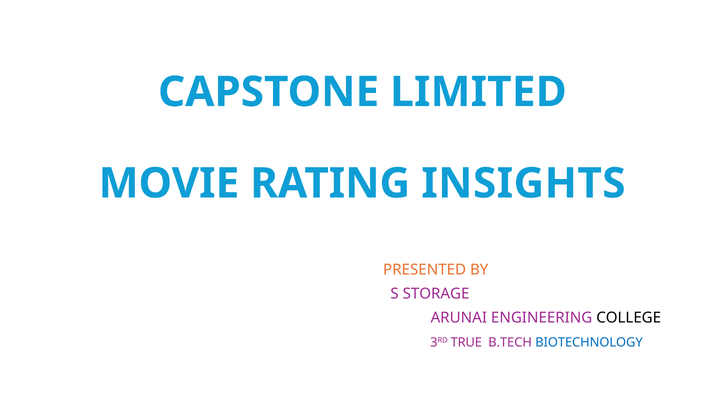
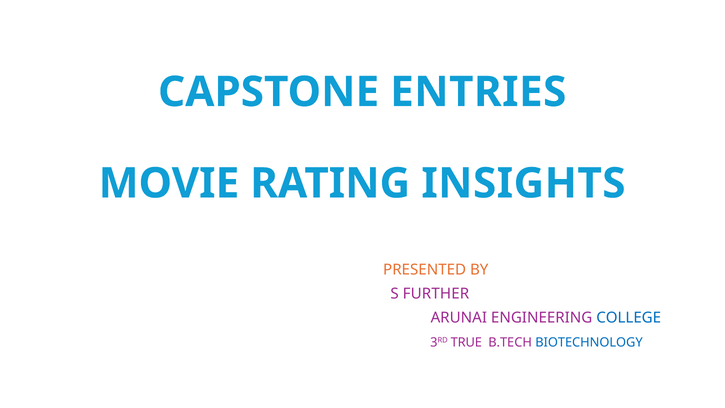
LIMITED: LIMITED -> ENTRIES (478, 92)
STORAGE: STORAGE -> FURTHER (436, 294)
COLLEGE colour: black -> blue (629, 318)
